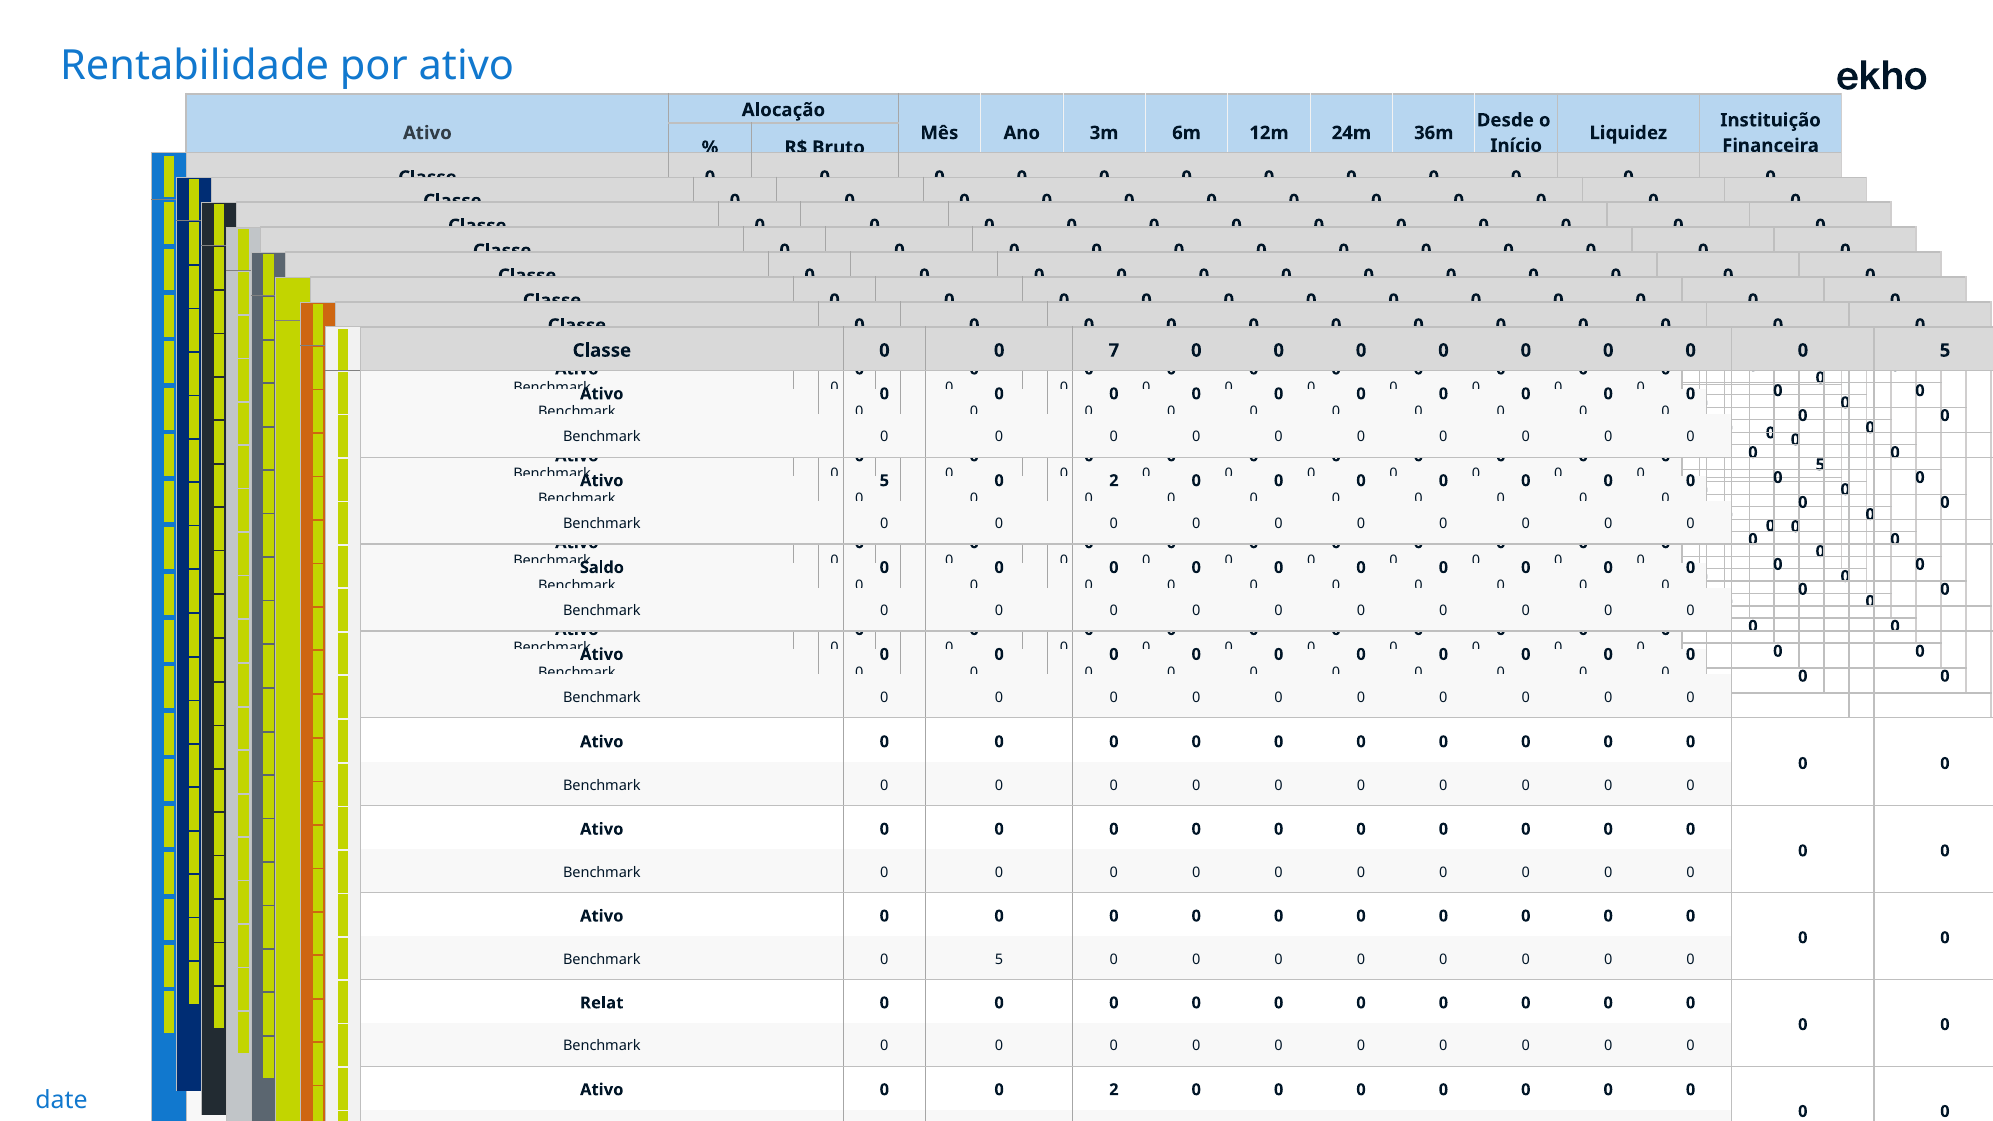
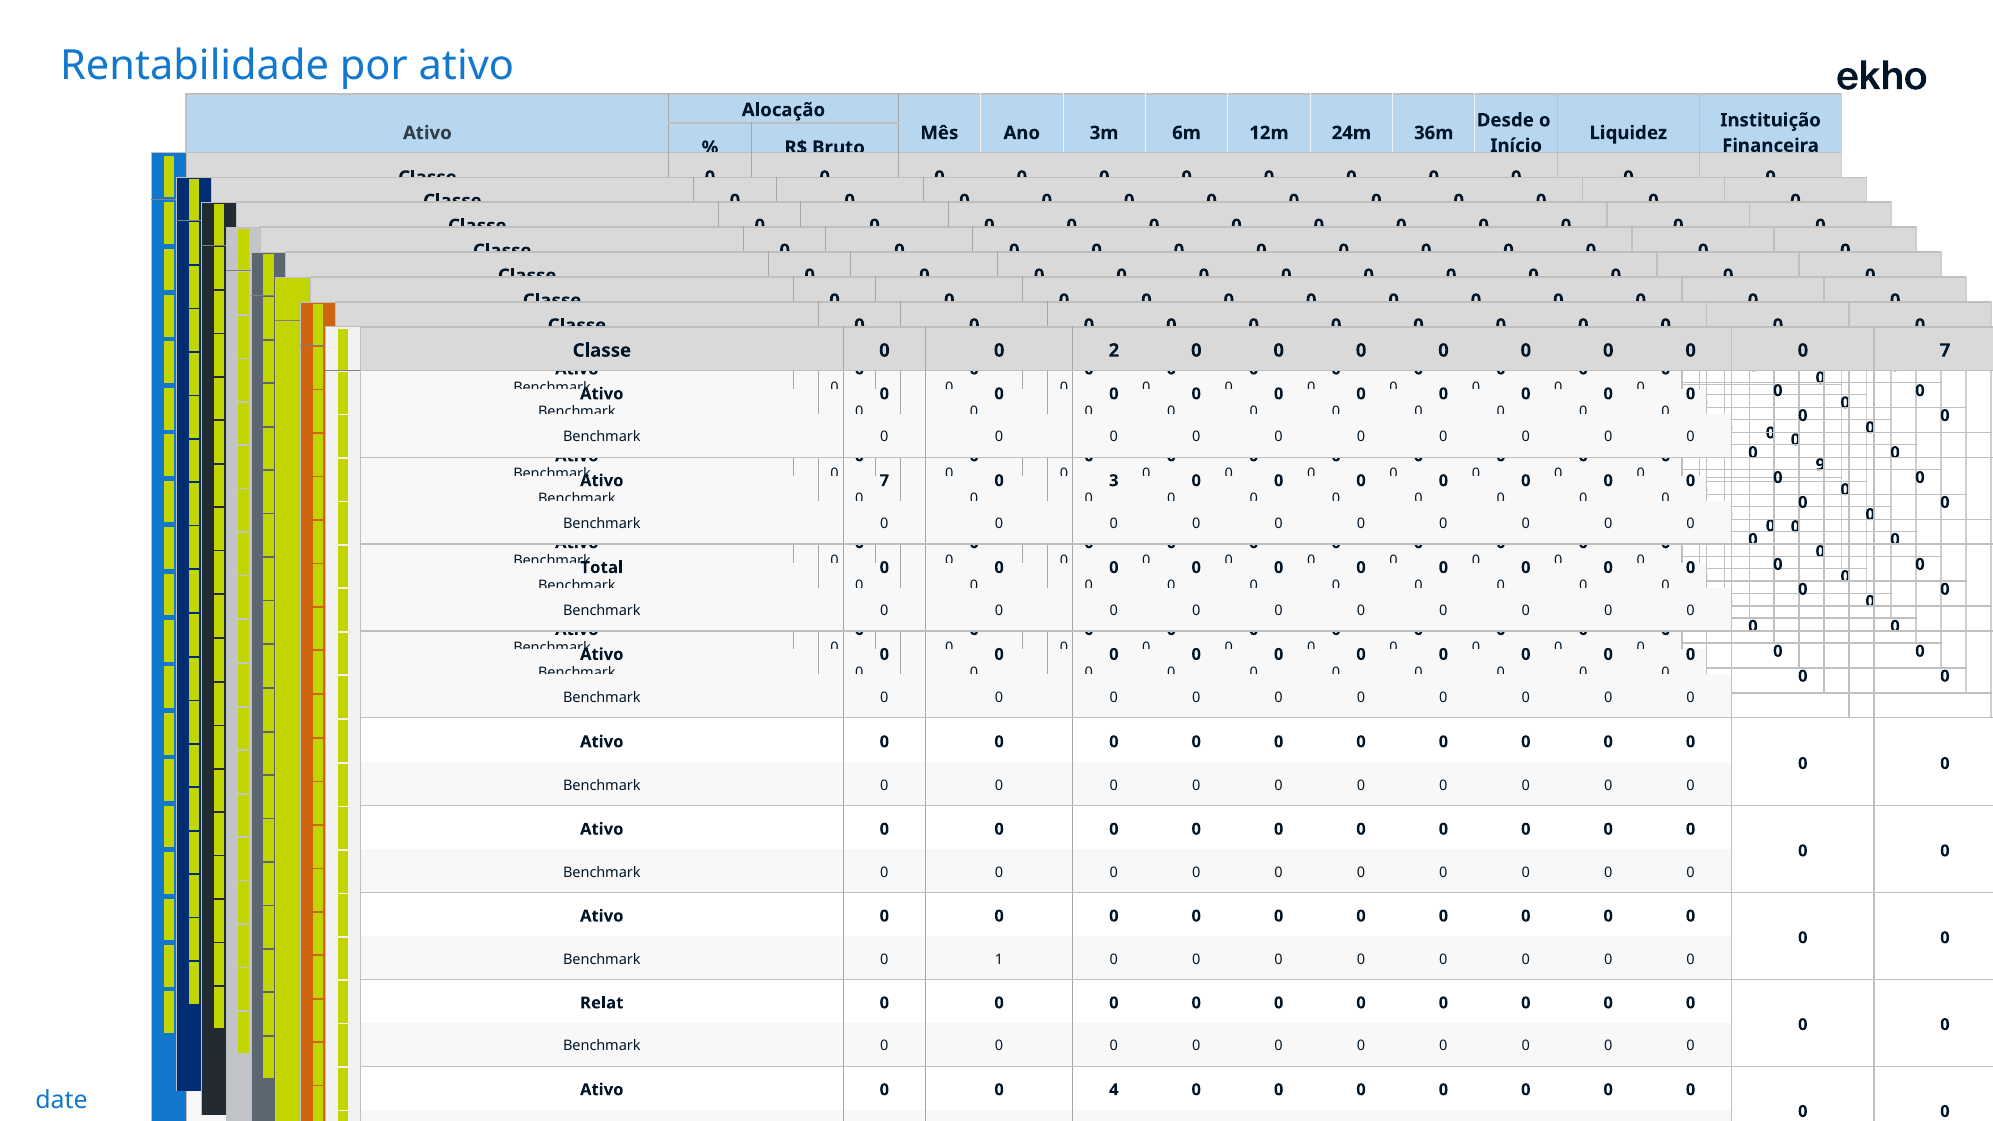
7: 7 -> 2 (1114, 351)
5: 5 -> 7 (1945, 351)
5: 5 -> 9 (1820, 465)
Ativo 5: 5 -> 7 (884, 481)
2: 2 -> 3 (1114, 481)
Saldo: Saldo -> Total (602, 568)
Benchmark 0 5: 5 -> 1 (999, 959)
0 0 2: 2 -> 4 (1114, 1090)
